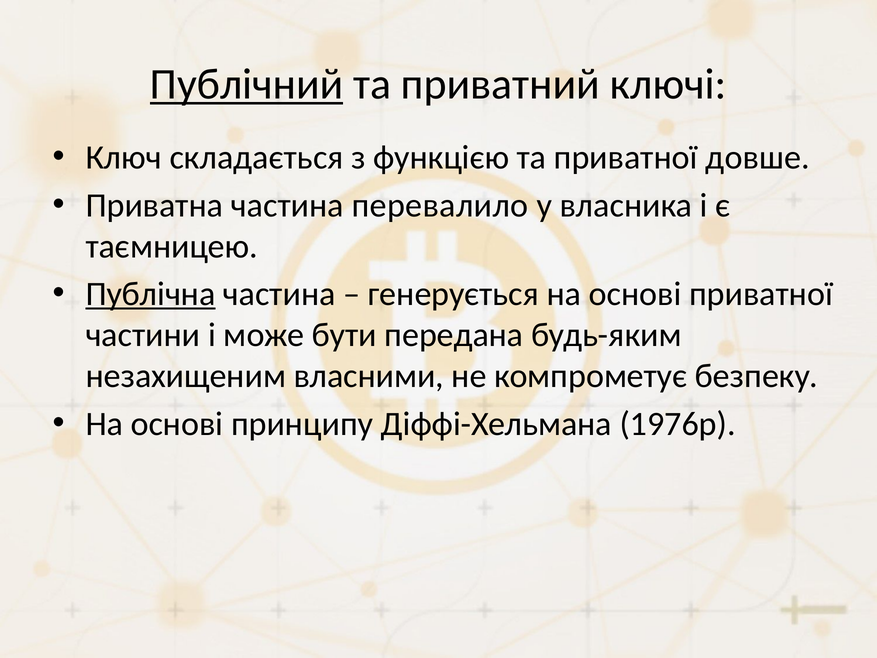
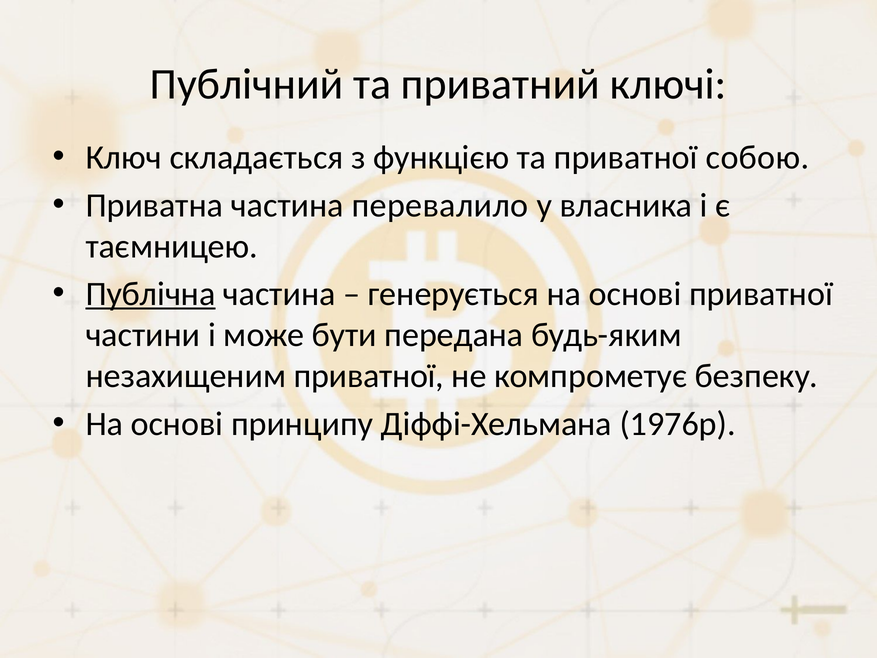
Публічний underline: present -> none (247, 84)
довше: довше -> собою (758, 157)
незахищеним власними: власними -> приватної (369, 376)
